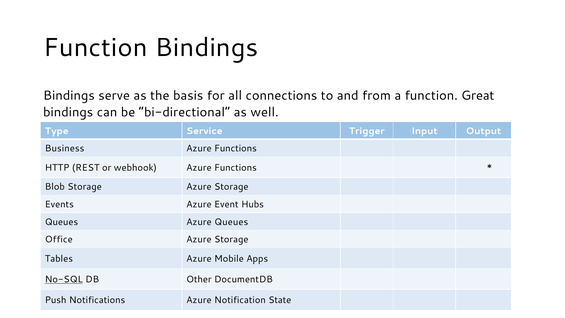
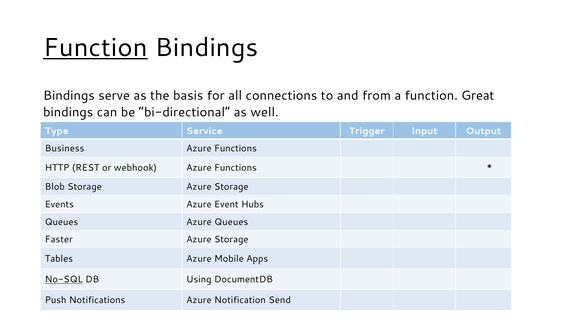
Function underline: none -> present (95, 47)
Office: Office -> Faster (59, 239)
Other: Other -> Using (199, 279)
State: State -> Send (280, 300)
